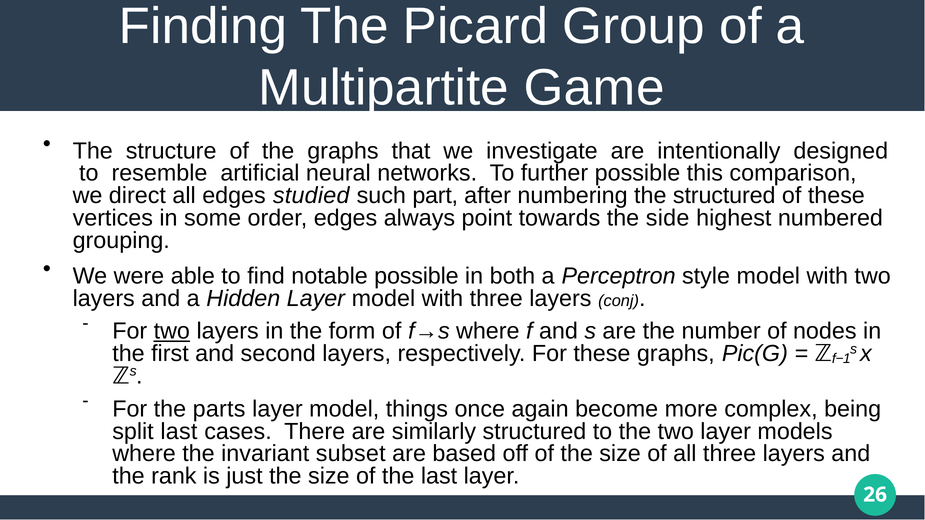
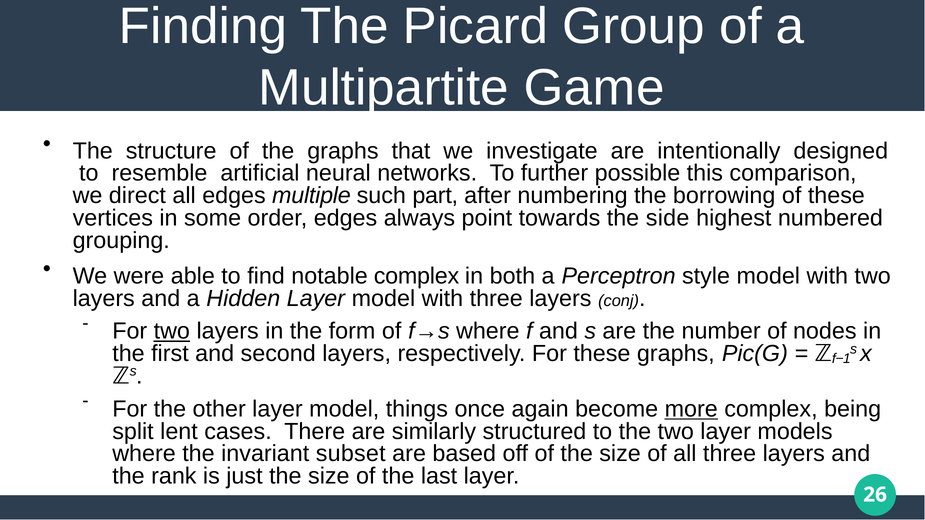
studied: studied -> multiple (311, 196)
the structured: structured -> borrowing (724, 196)
notable possible: possible -> complex (416, 276)
parts: parts -> other (219, 409)
more underline: none -> present (691, 409)
split last: last -> lent (179, 432)
